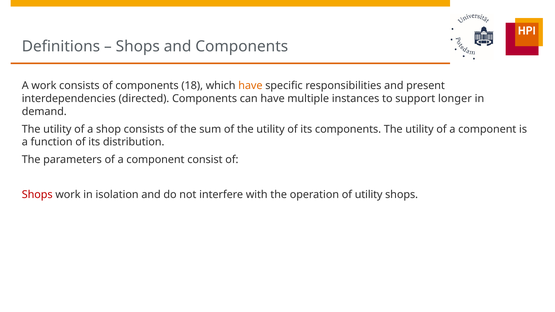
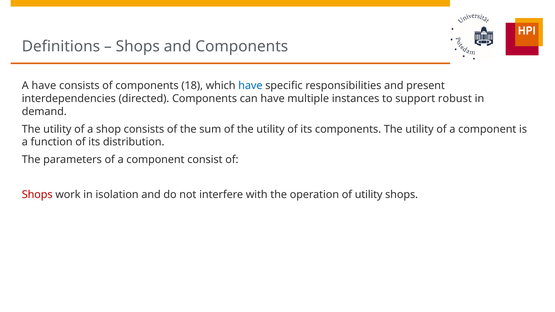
A work: work -> have (44, 86)
have colour: orange -> blue (250, 86)
longer: longer -> robust (455, 99)
